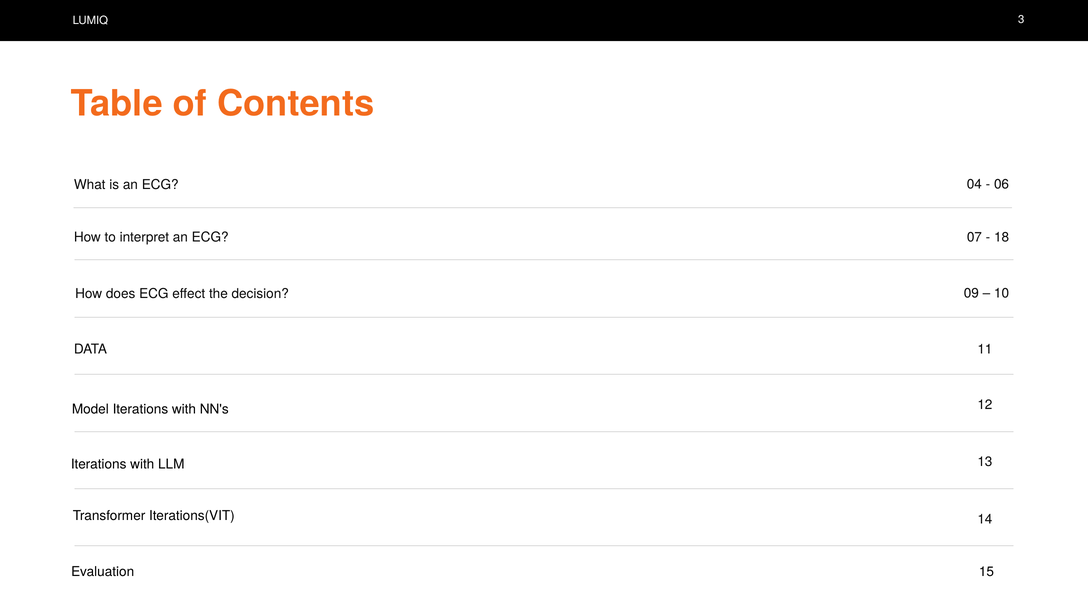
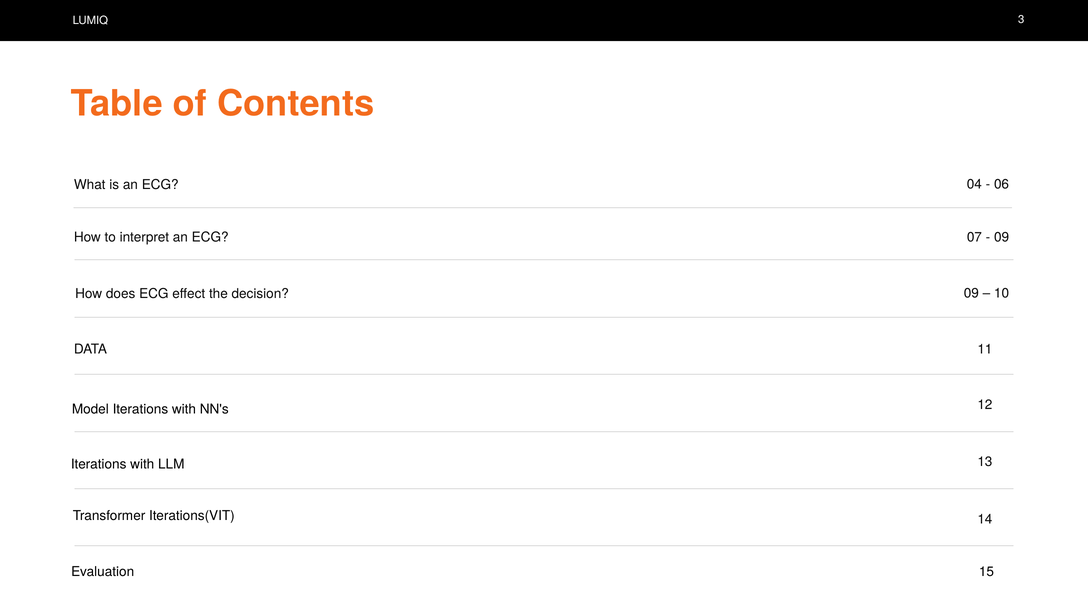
18: 18 -> 09 (1002, 237)
